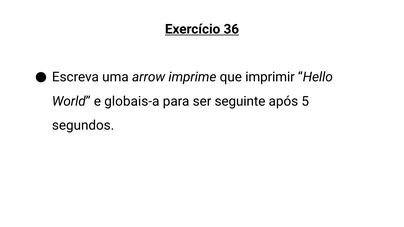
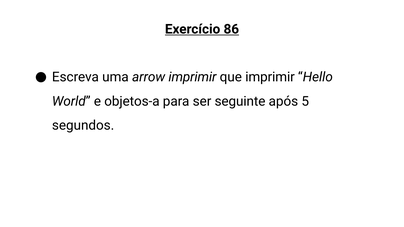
36: 36 -> 86 (231, 29)
arrow imprime: imprime -> imprimir (192, 77)
globais-a: globais-a -> objetos-a (132, 101)
